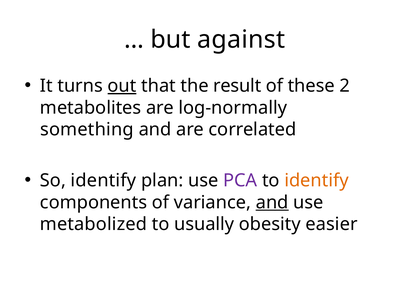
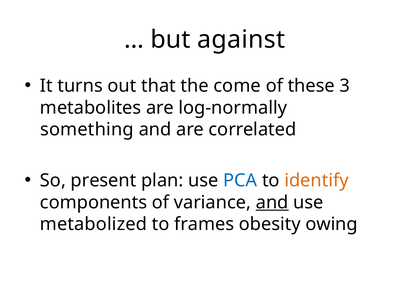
out underline: present -> none (122, 86)
result: result -> come (237, 86)
2: 2 -> 3 (345, 86)
So identify: identify -> present (104, 181)
PCA colour: purple -> blue (240, 181)
usually: usually -> frames (204, 225)
easier: easier -> owing (332, 225)
